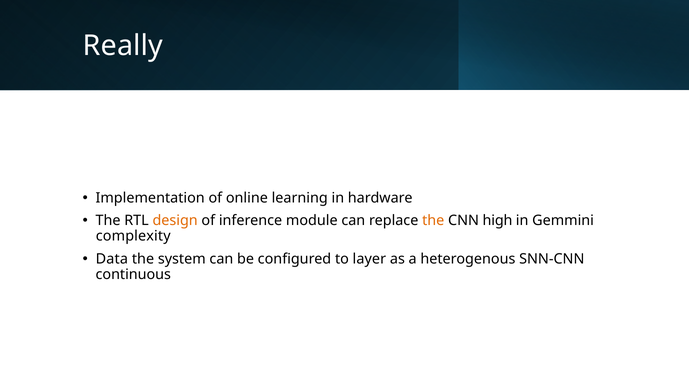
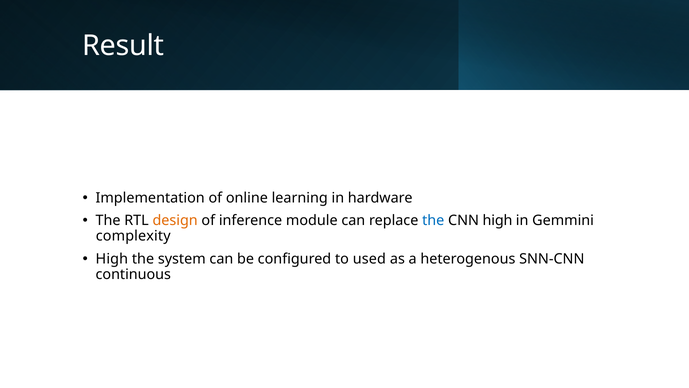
Really: Really -> Result (123, 46)
the colour: orange -> blue (433, 220)
Data: Data -> High (112, 259)
layer: layer -> used (369, 259)
